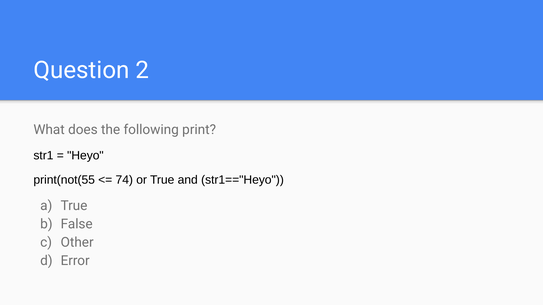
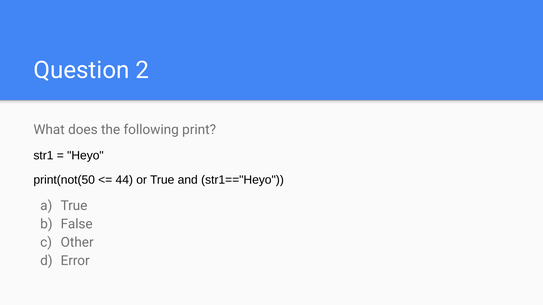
print(not(55: print(not(55 -> print(not(50 (64, 180)
74: 74 -> 44 (124, 180)
